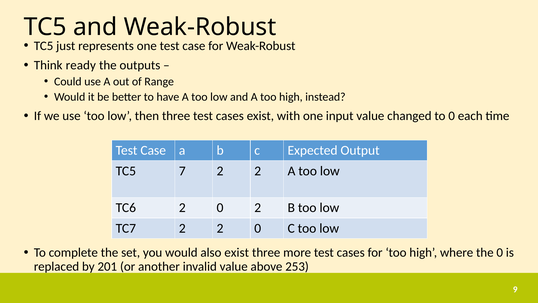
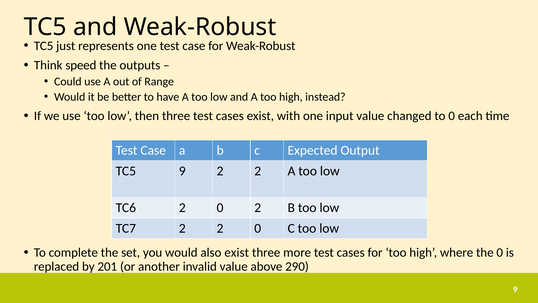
ready: ready -> speed (81, 65)
TC5 7: 7 -> 9 (182, 171)
253: 253 -> 290 (297, 266)
